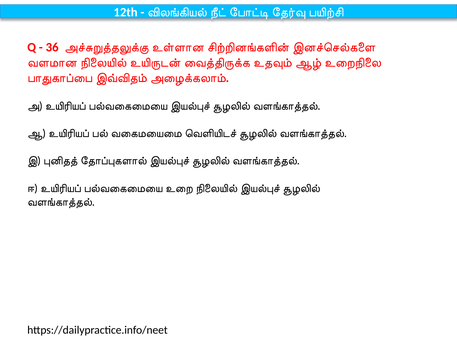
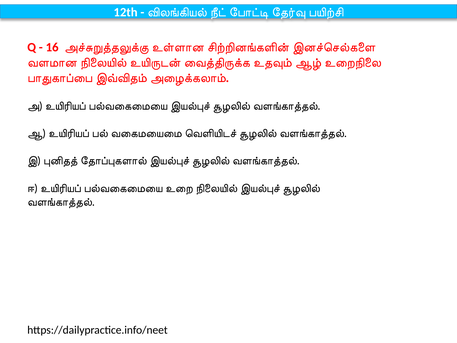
36: 36 -> 16 (52, 47)
